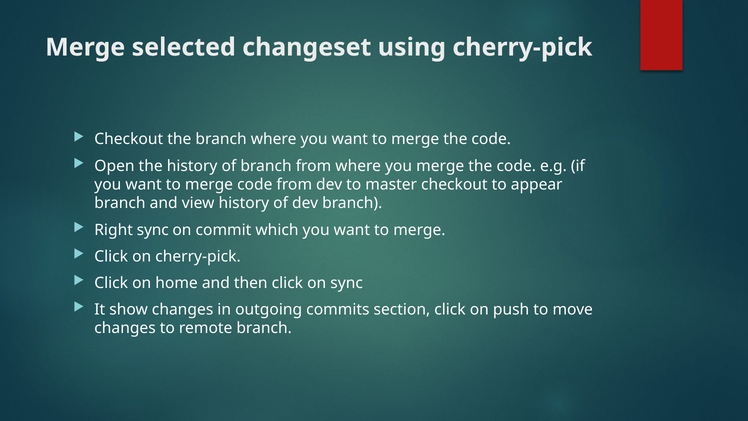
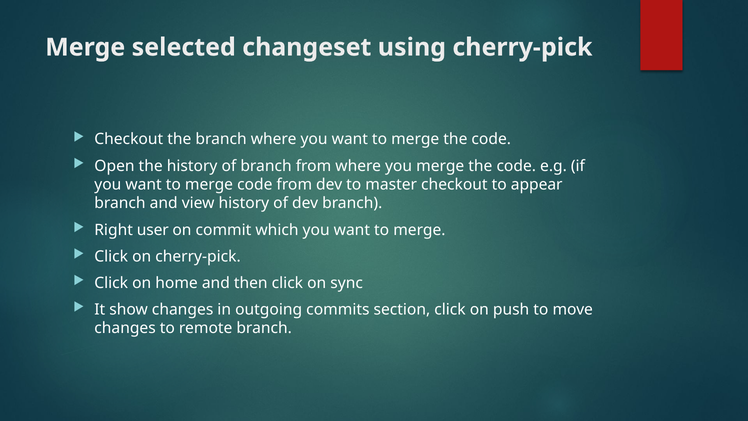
Right sync: sync -> user (153, 230)
